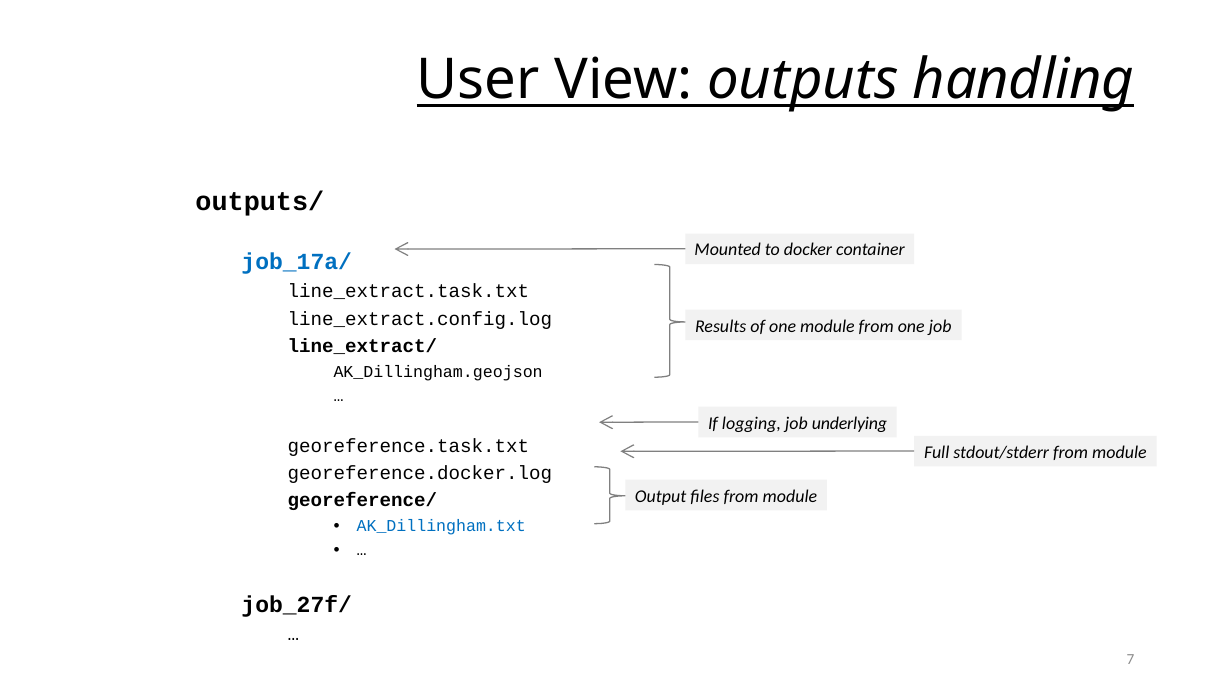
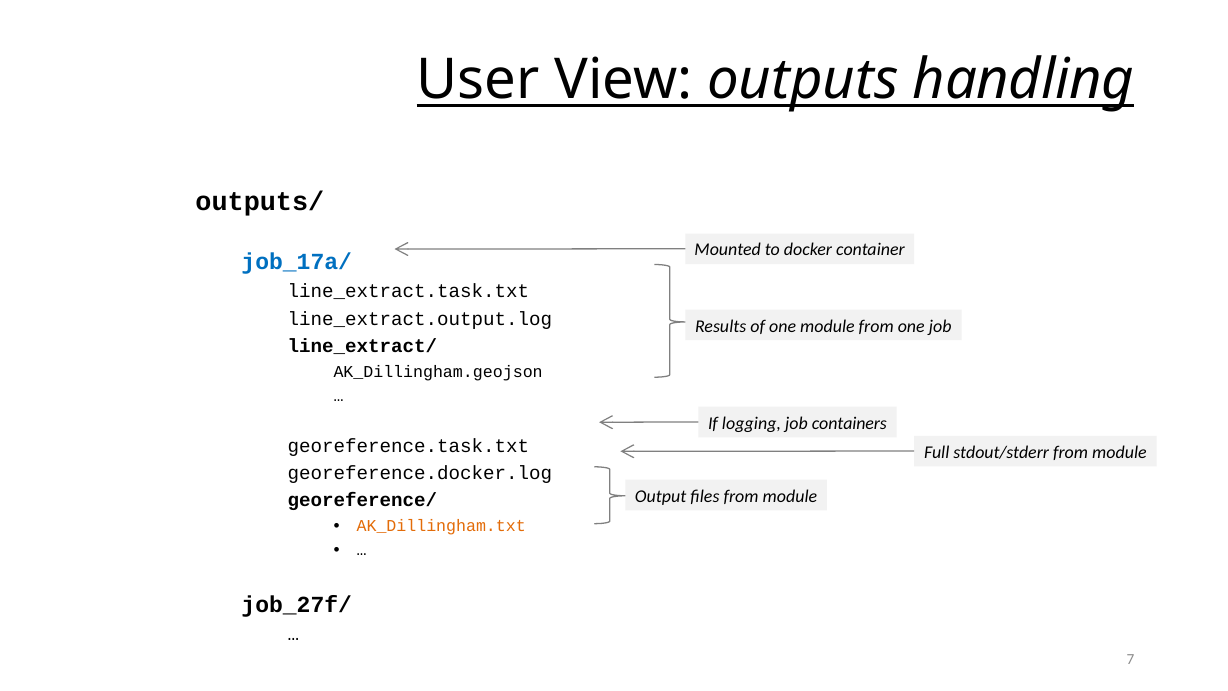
line_extract.config.log: line_extract.config.log -> line_extract.output.log (420, 319)
underlying: underlying -> containers (849, 423)
AK_Dillingham.txt colour: blue -> orange (441, 526)
